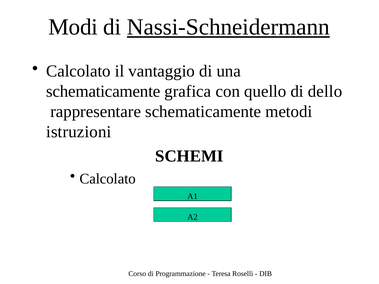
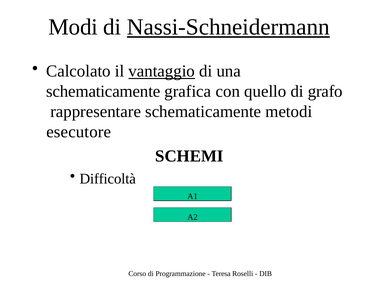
vantaggio underline: none -> present (162, 71)
dello: dello -> grafo (325, 91)
istruzioni: istruzioni -> esecutore (79, 132)
Calcolato: Calcolato -> Difficoltà (108, 179)
